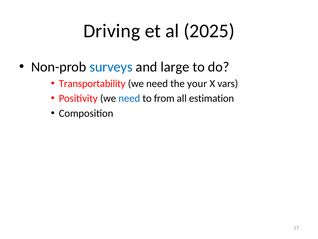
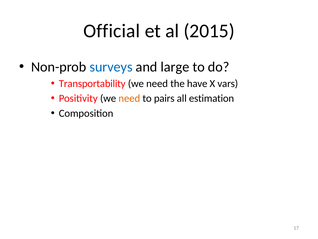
Driving: Driving -> Official (112, 31)
2025: 2025 -> 2015 (209, 31)
your: your -> have (197, 83)
need colour: blue -> orange (129, 98)
from: from -> pairs (164, 98)
